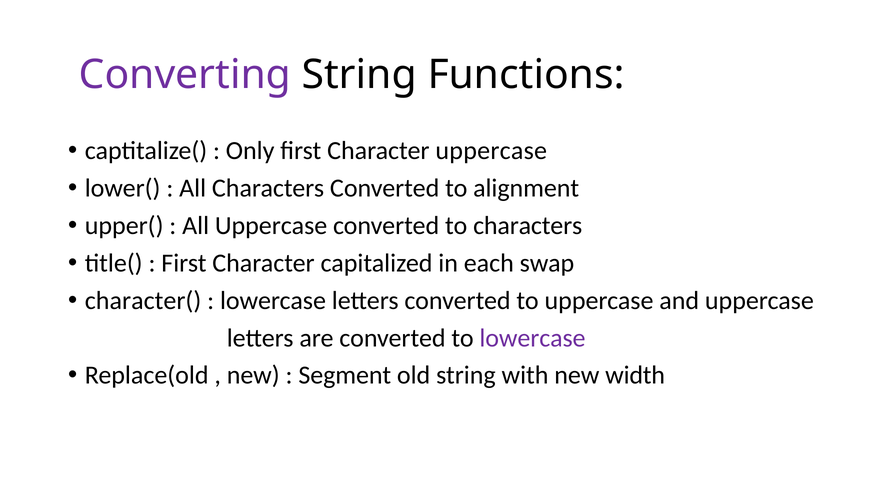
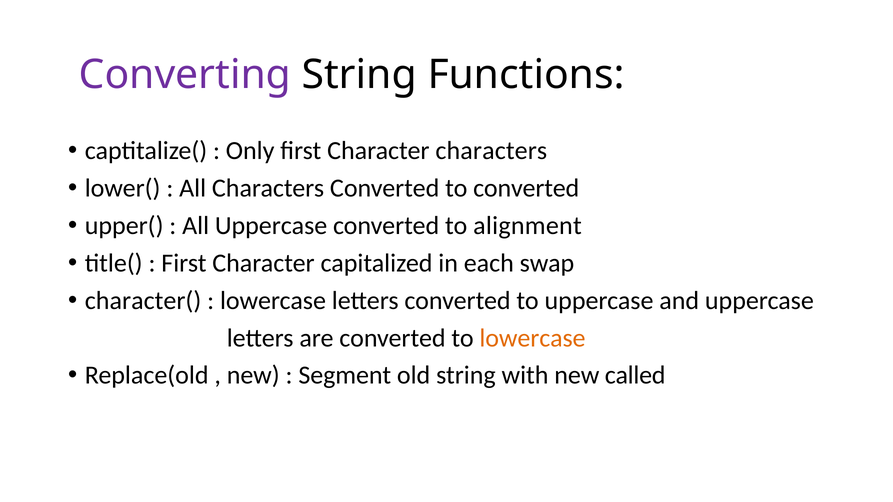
Character uppercase: uppercase -> characters (491, 151)
to alignment: alignment -> converted (526, 188)
to characters: characters -> alignment (527, 226)
lowercase colour: purple -> orange (533, 338)
width: width -> called (635, 376)
